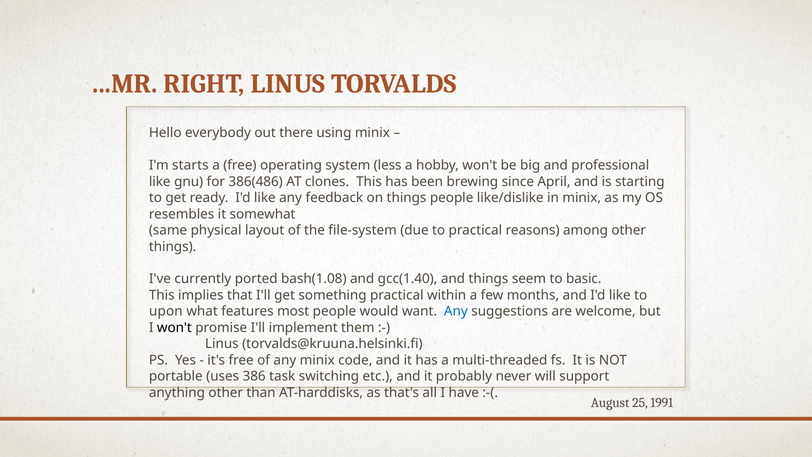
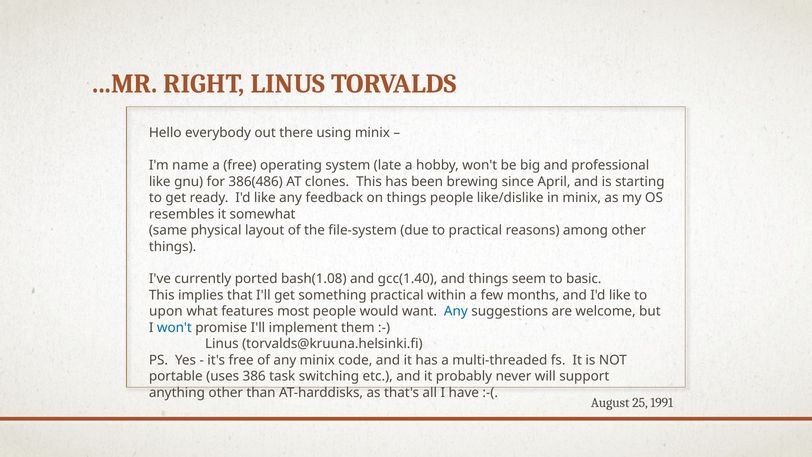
starts: starts -> name (190, 165)
less: less -> late (388, 165)
won't colour: black -> blue (174, 328)
